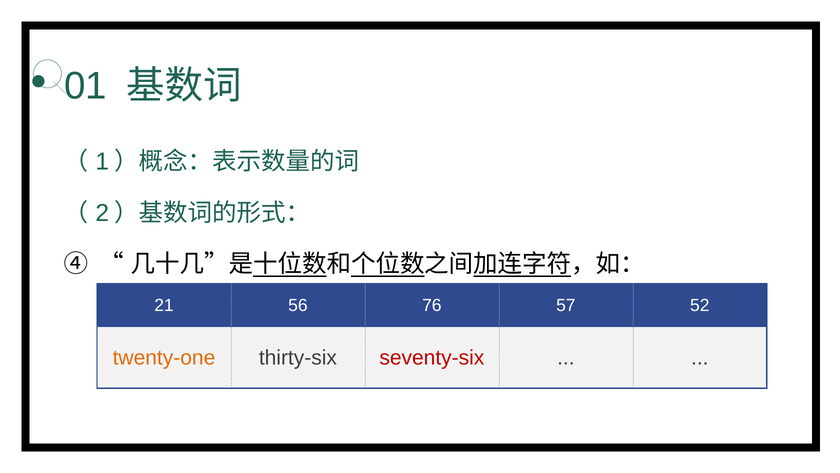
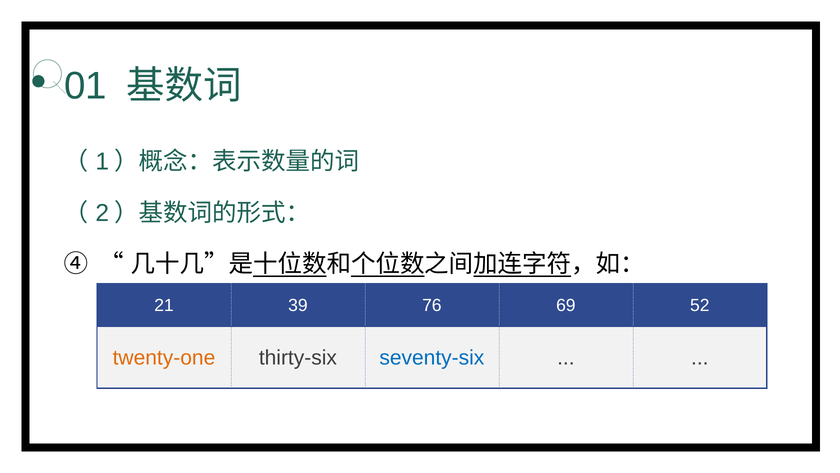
56: 56 -> 39 (298, 305)
57: 57 -> 69 (566, 305)
seventy-six colour: red -> blue (432, 357)
